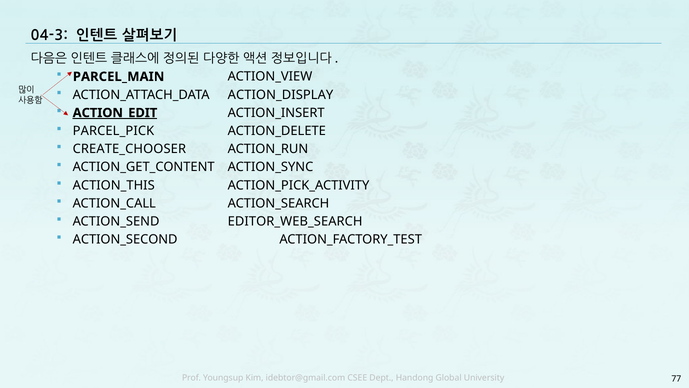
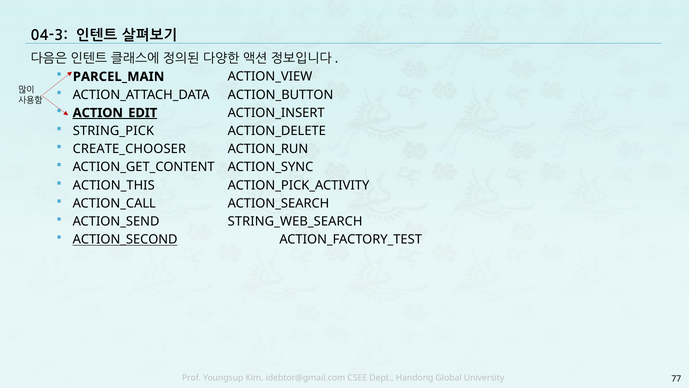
ACTION_DISPLAY: ACTION_DISPLAY -> ACTION_BUTTON (281, 95)
PARCEL_PICK: PARCEL_PICK -> STRING_PICK (113, 131)
EDITOR_WEB_SEARCH: EDITOR_WEB_SEARCH -> STRING_WEB_SEARCH (295, 221)
ACTION_SECOND underline: none -> present (125, 239)
